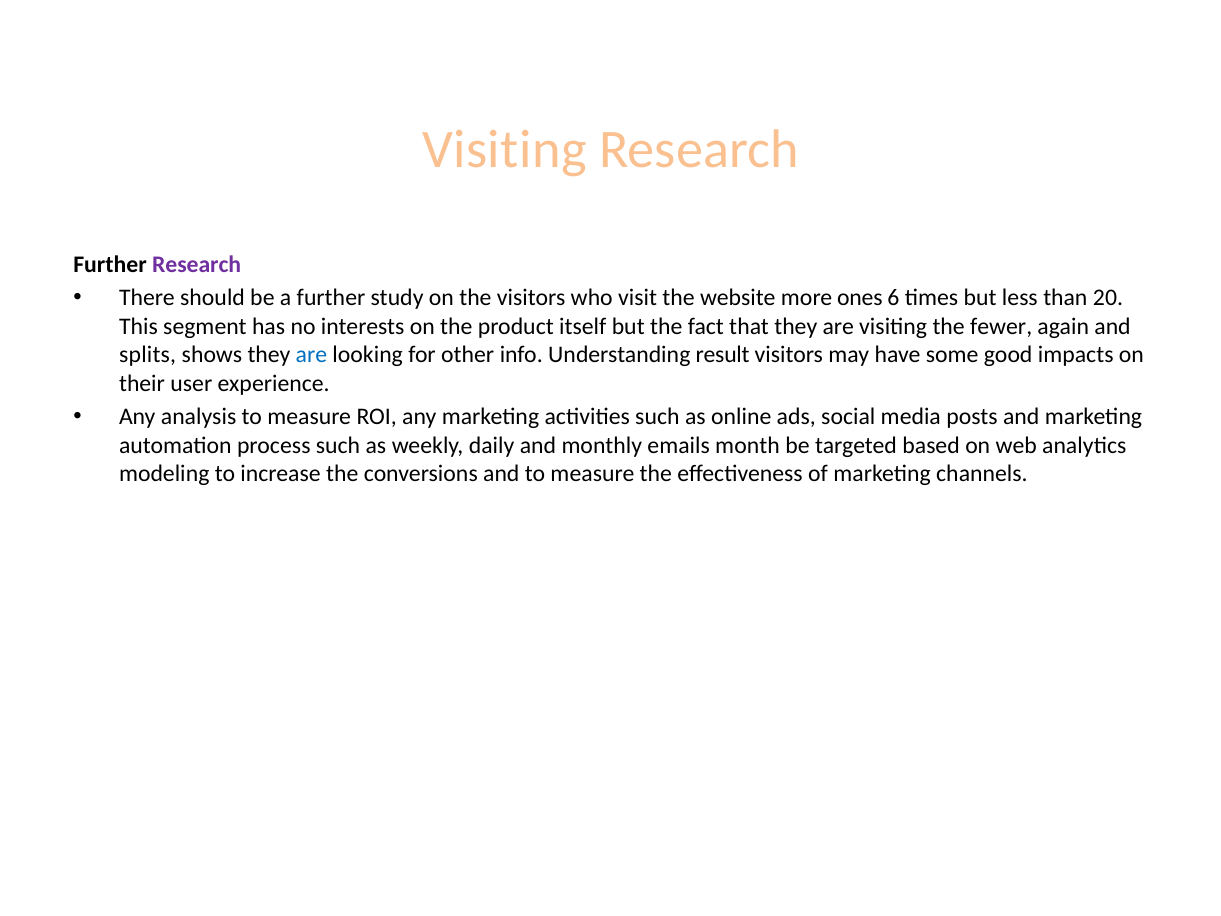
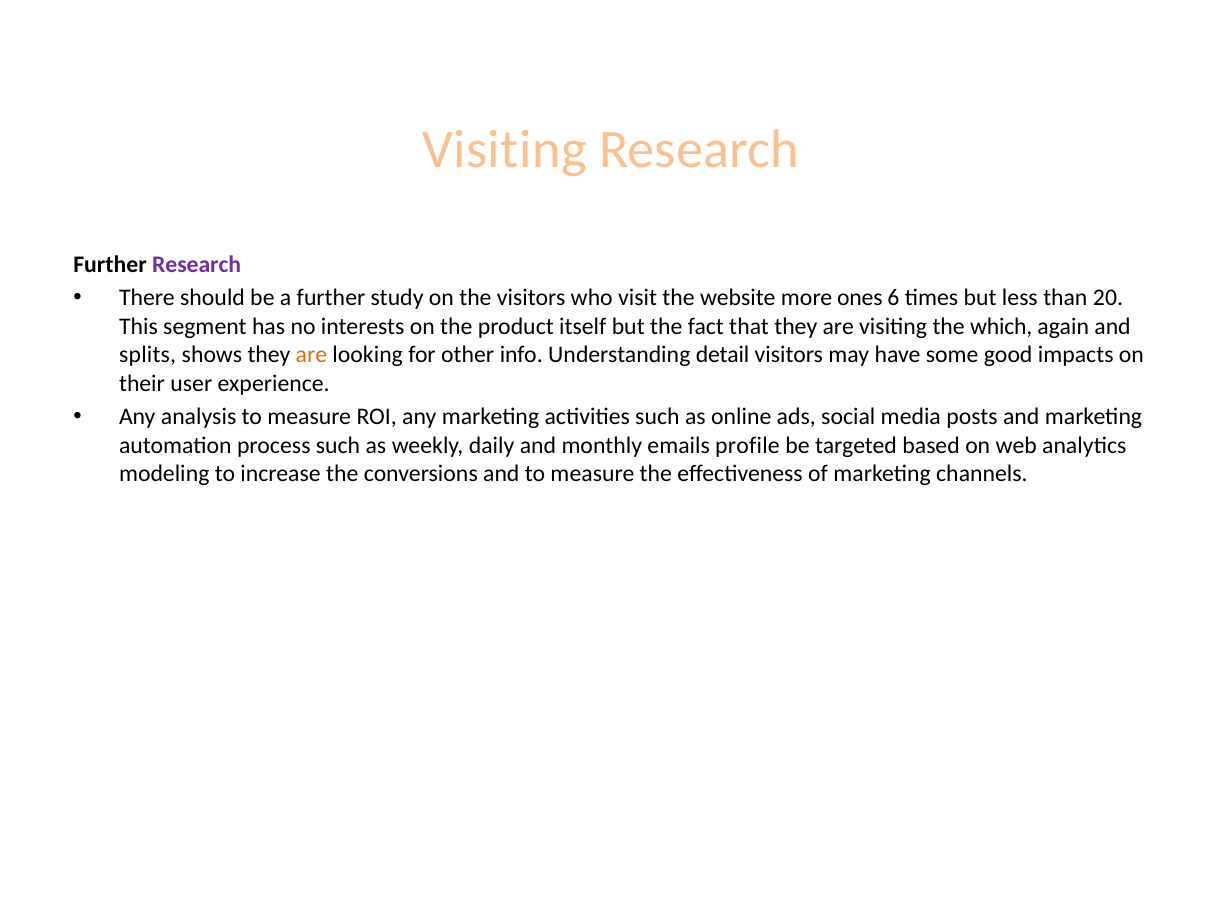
fewer: fewer -> which (1001, 326)
are colour: blue -> orange (311, 355)
result: result -> detail (723, 355)
month: month -> profile (747, 445)
